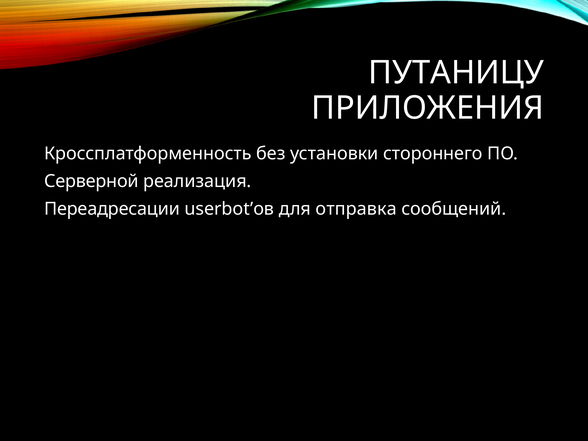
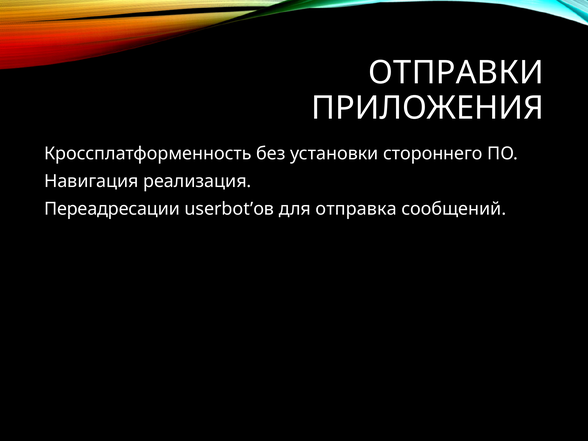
ПУТАНИЦУ: ПУТАНИЦУ -> ОТПРАВКИ (456, 73)
Серверной: Серверной -> Навигация (91, 181)
